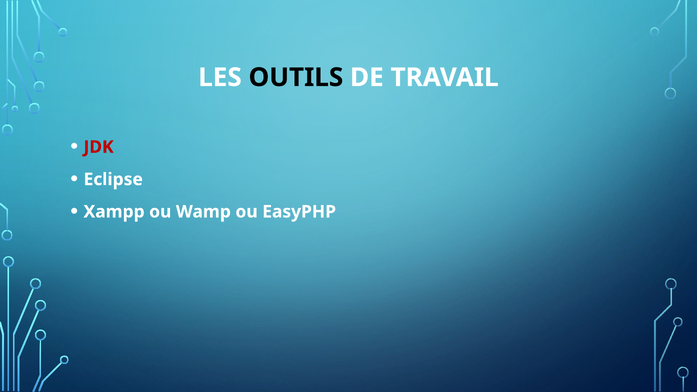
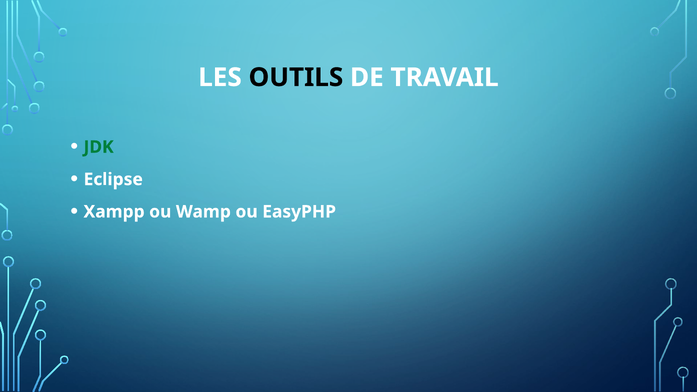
JDK colour: red -> green (99, 147)
